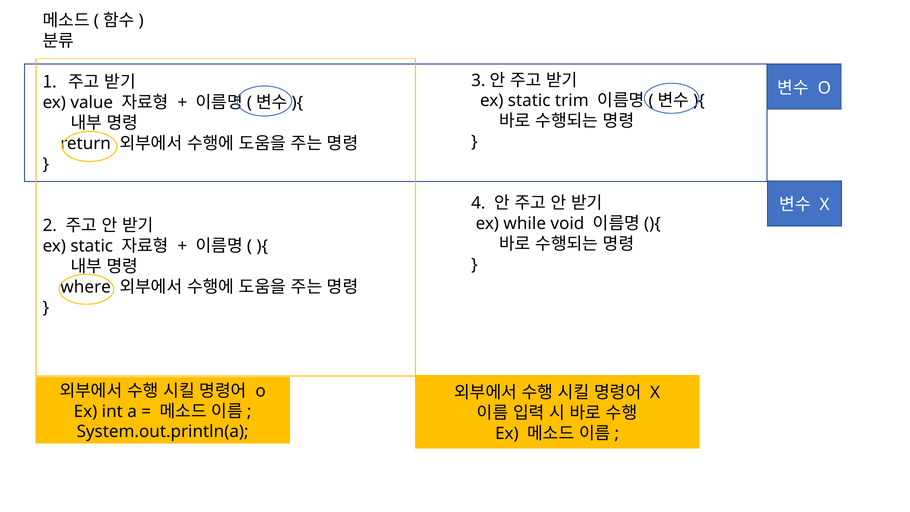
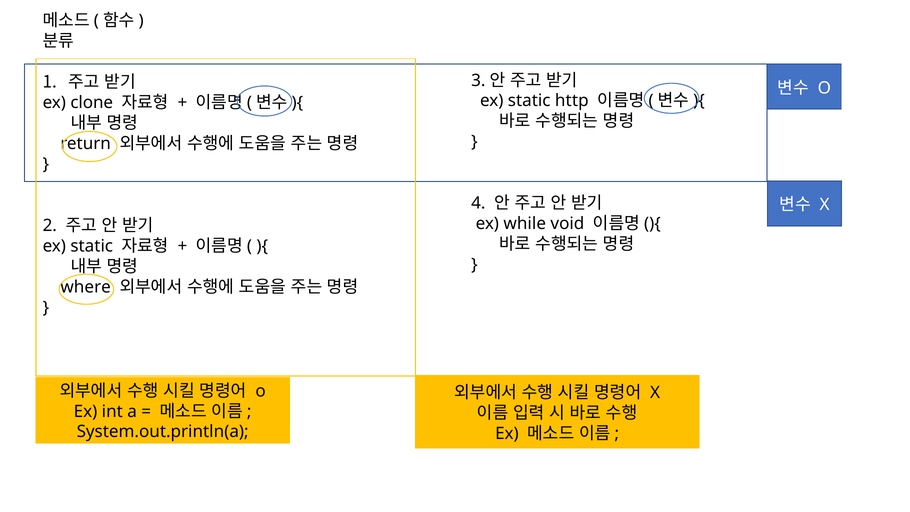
trim: trim -> http (572, 101)
value: value -> clone (92, 103)
